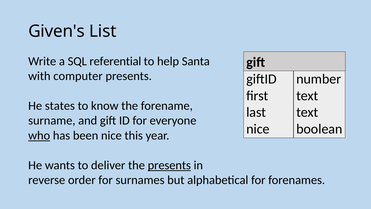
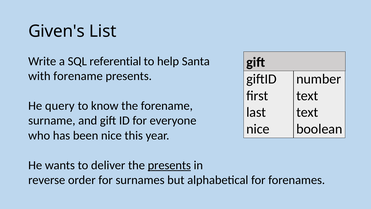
with computer: computer -> forename (78, 76)
states: states -> query (60, 106)
who underline: present -> none (39, 135)
